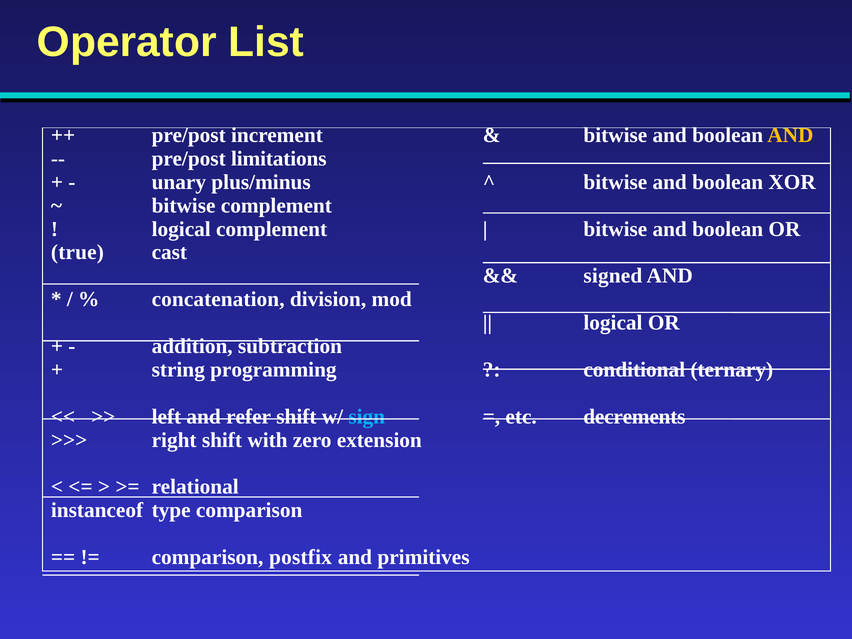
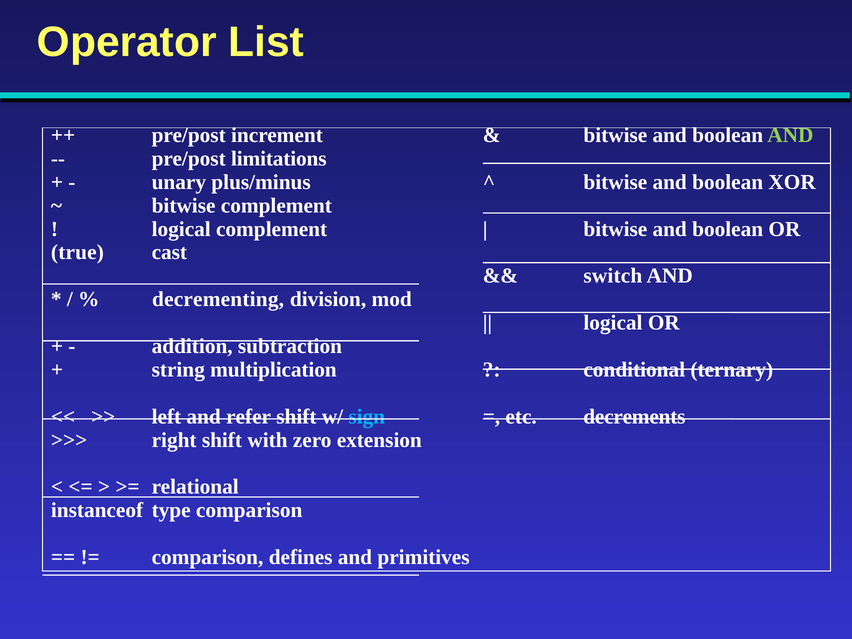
AND colour: yellow -> light green (790, 135)
signed: signed -> switch (613, 276)
concatenation: concatenation -> decrementing (218, 299)
programming: programming -> multiplication (273, 370)
postfix: postfix -> defines (301, 557)
